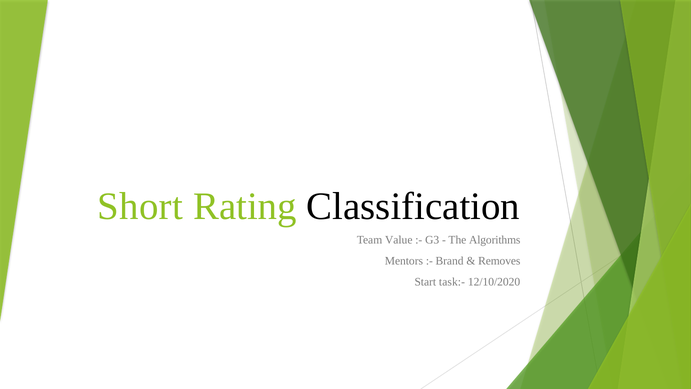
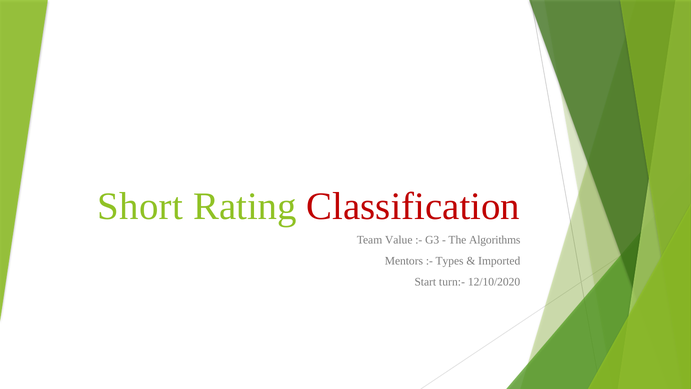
Classification colour: black -> red (413, 206)
Brand: Brand -> Types (450, 261)
Removes: Removes -> Imported (499, 261)
task:-: task:- -> turn:- (452, 282)
